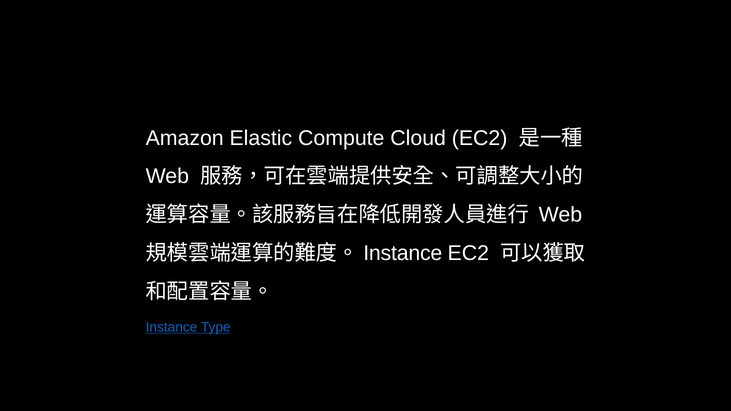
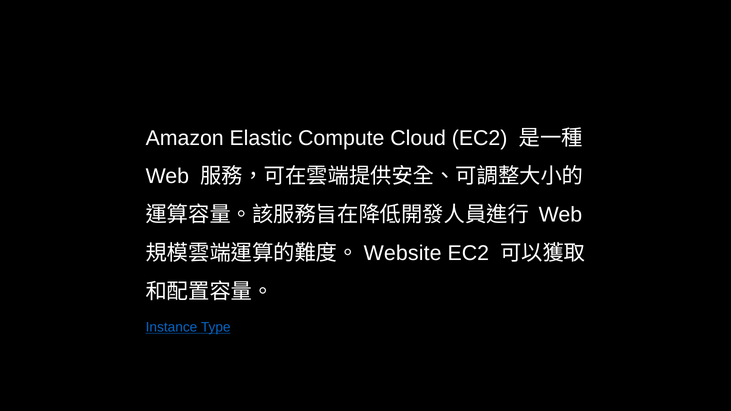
Instance: Instance -> Website (403, 253)
